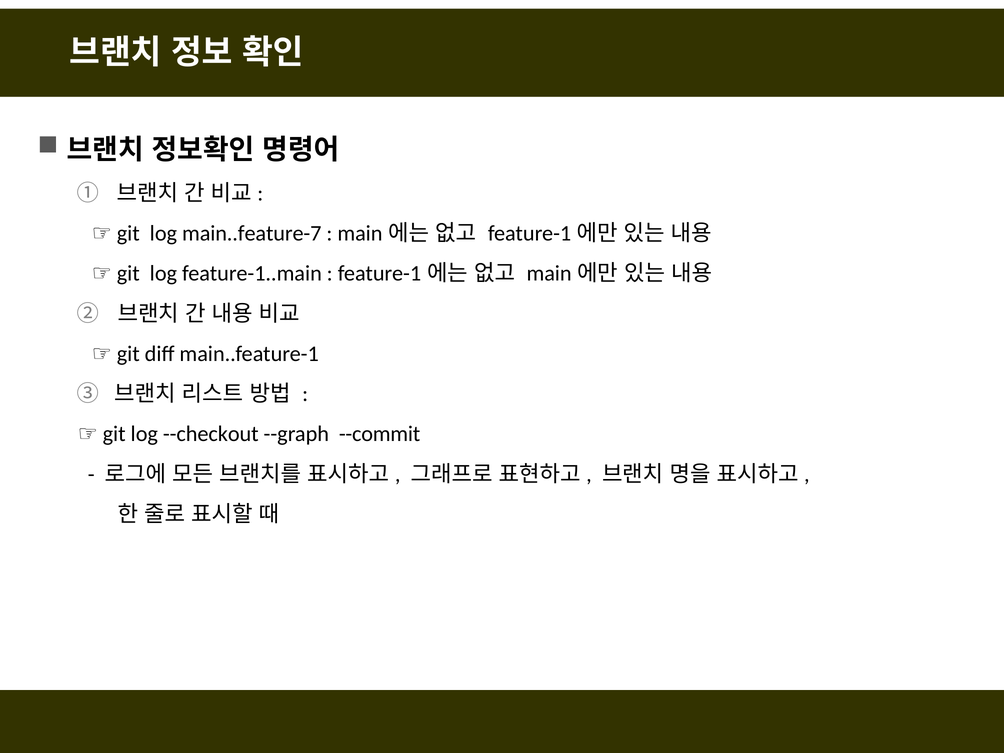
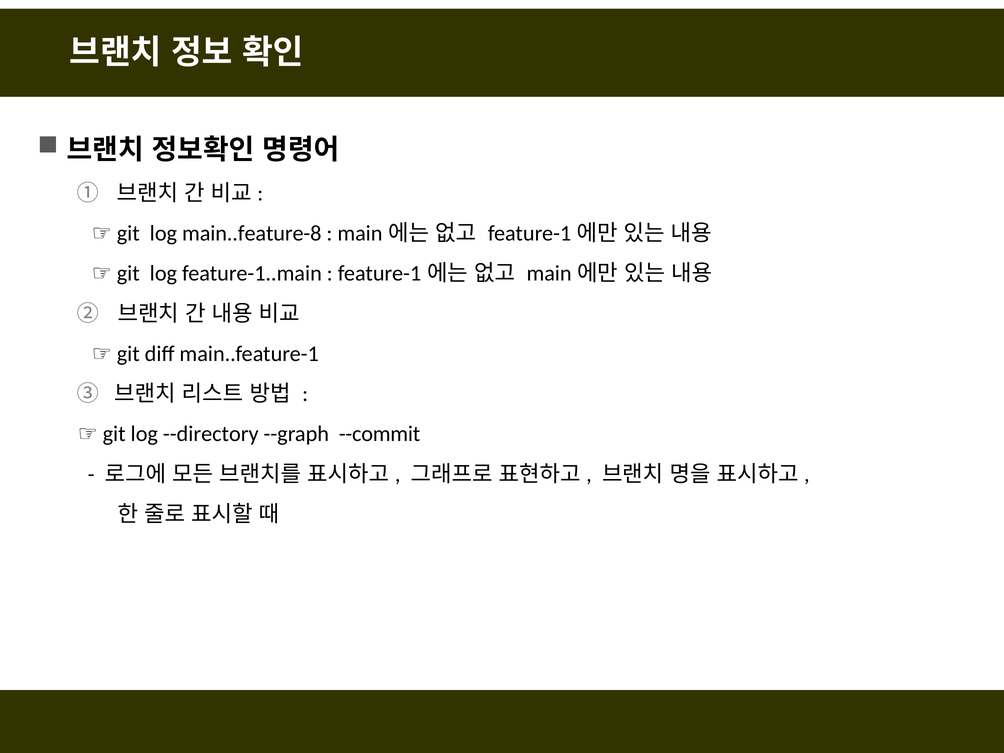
main..feature-7: main..feature-7 -> main..feature-8 (252, 233)
--checkout: --checkout -> --directory (211, 434)
